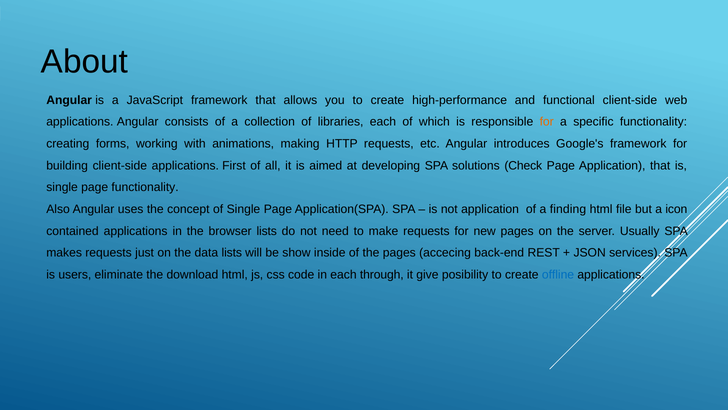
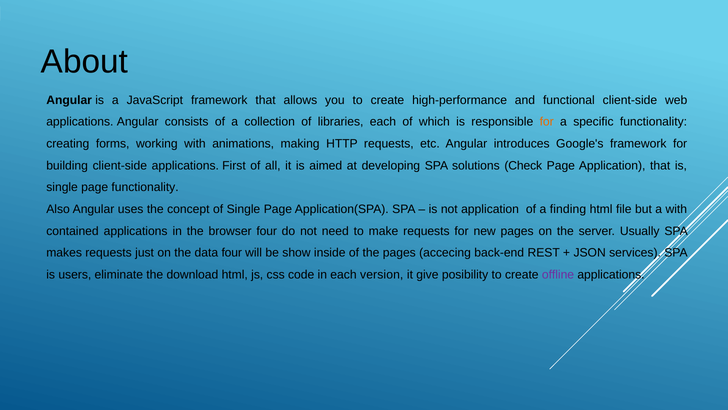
a icon: icon -> with (676, 209)
browser lists: lists -> four (267, 231)
data lists: lists -> four (232, 253)
through: through -> version (382, 274)
offline colour: blue -> purple (558, 274)
